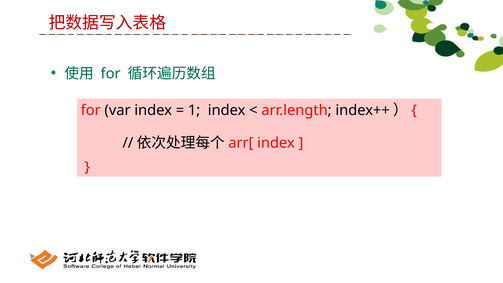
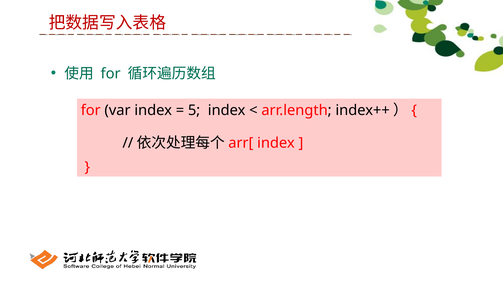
1: 1 -> 5 (194, 110)
